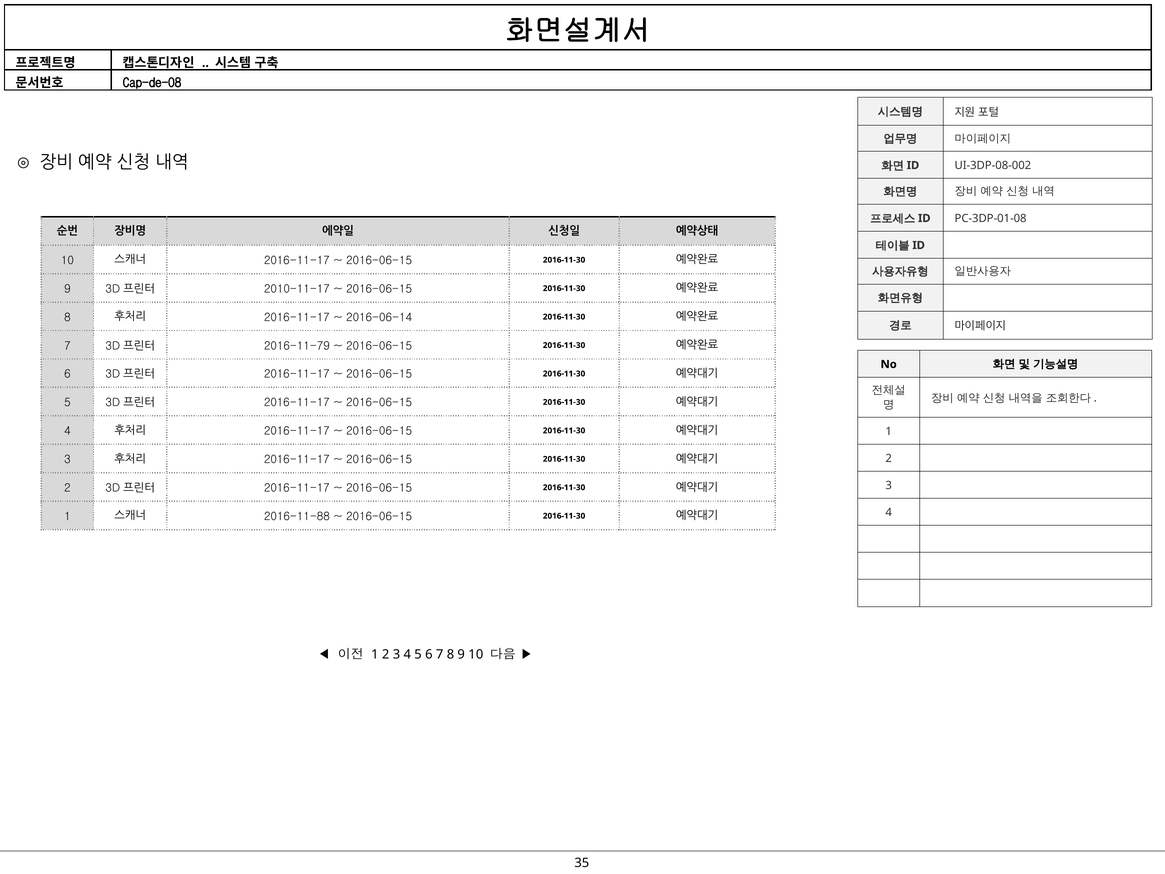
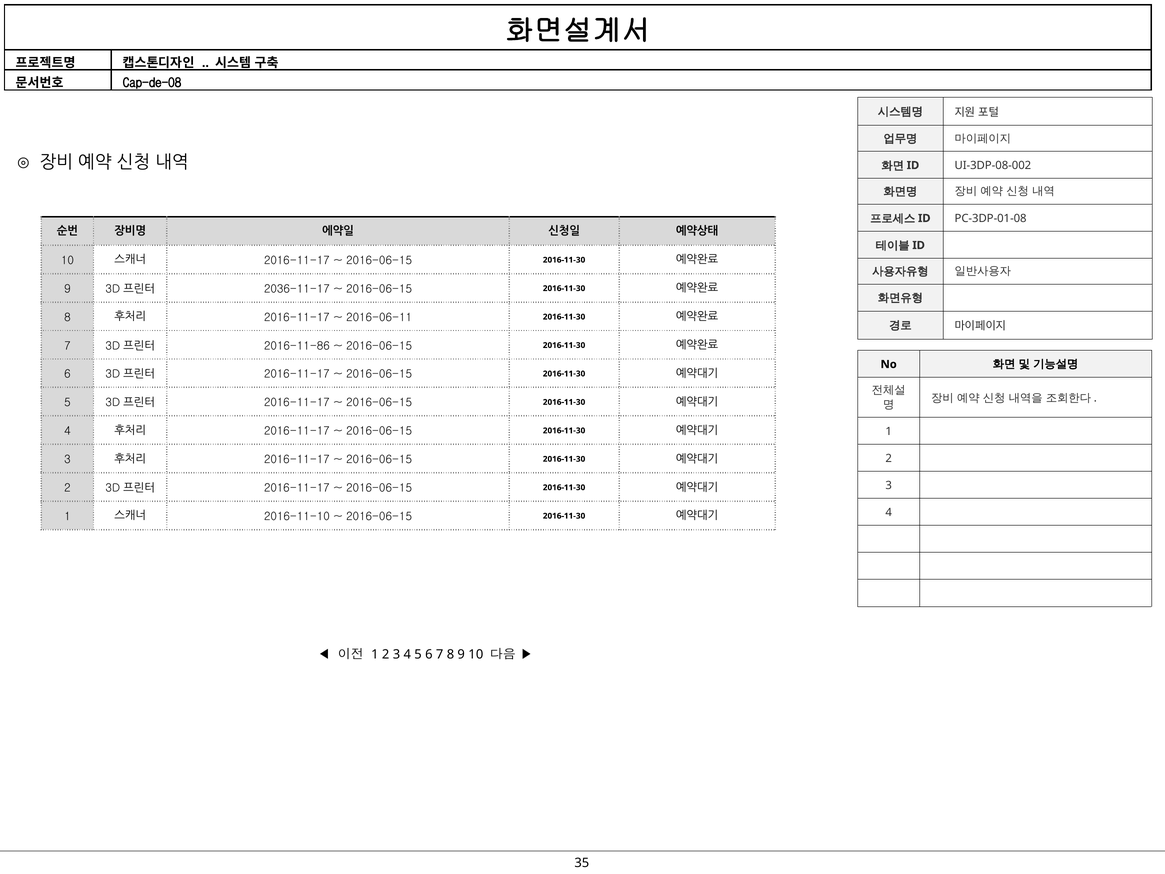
2010-11-17: 2010-11-17 -> 2036-11-17 (297, 289)
2016-06-14: 2016-06-14 -> 2016-06-11 (379, 317)
2016-11-79: 2016-11-79 -> 2016-11-86 (297, 346)
2016-11-88: 2016-11-88 -> 2016-11-10 (297, 516)
